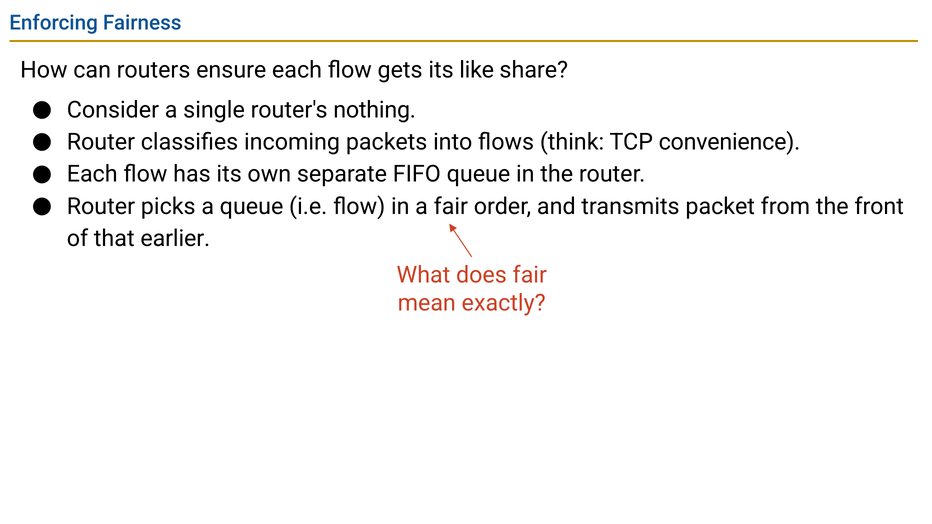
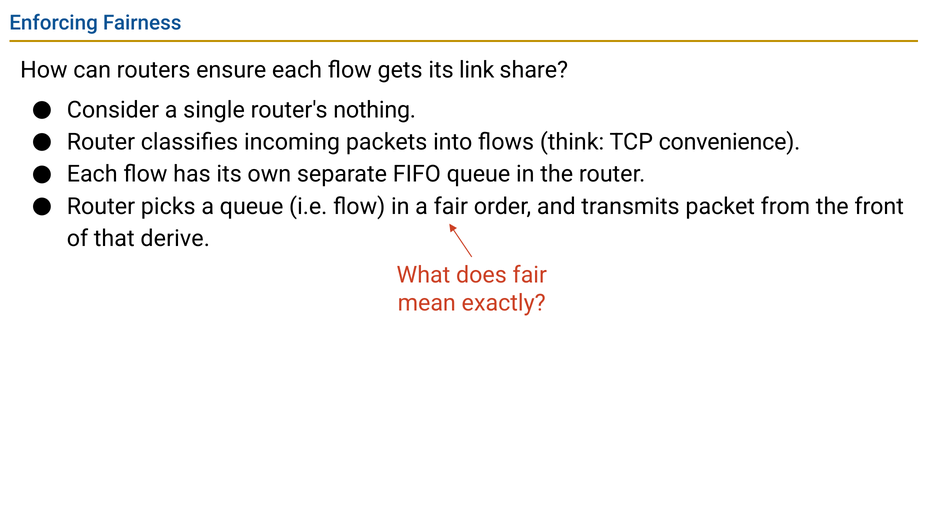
like: like -> link (477, 70)
earlier: earlier -> derive (175, 239)
